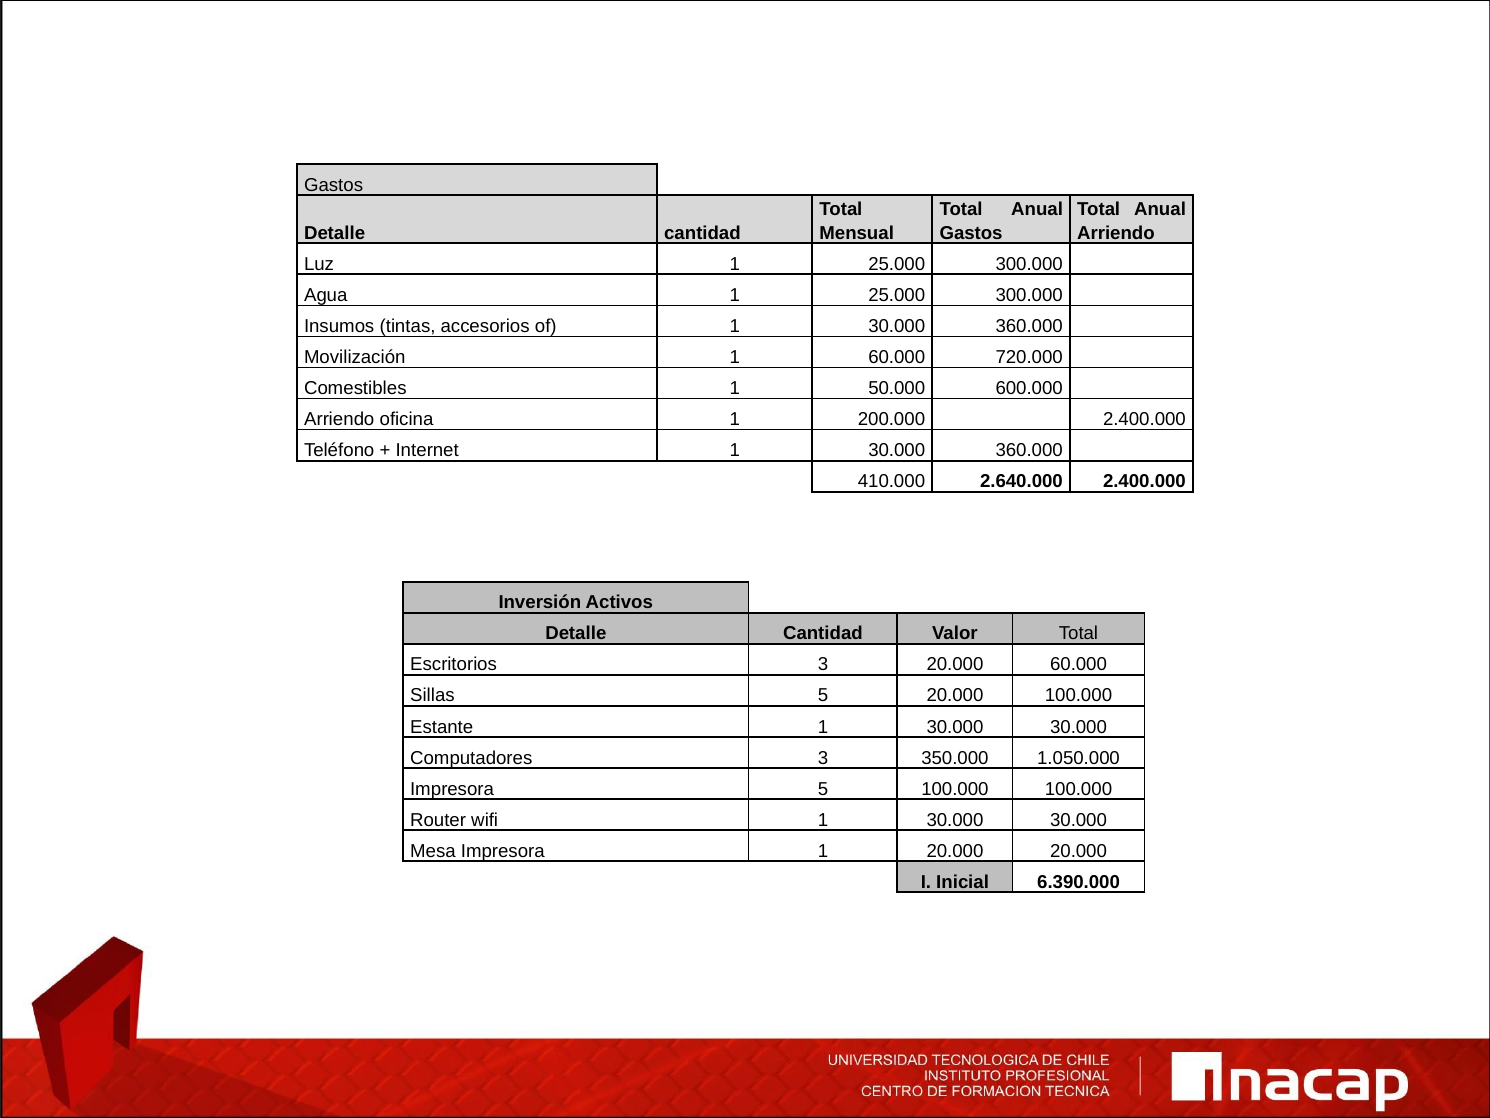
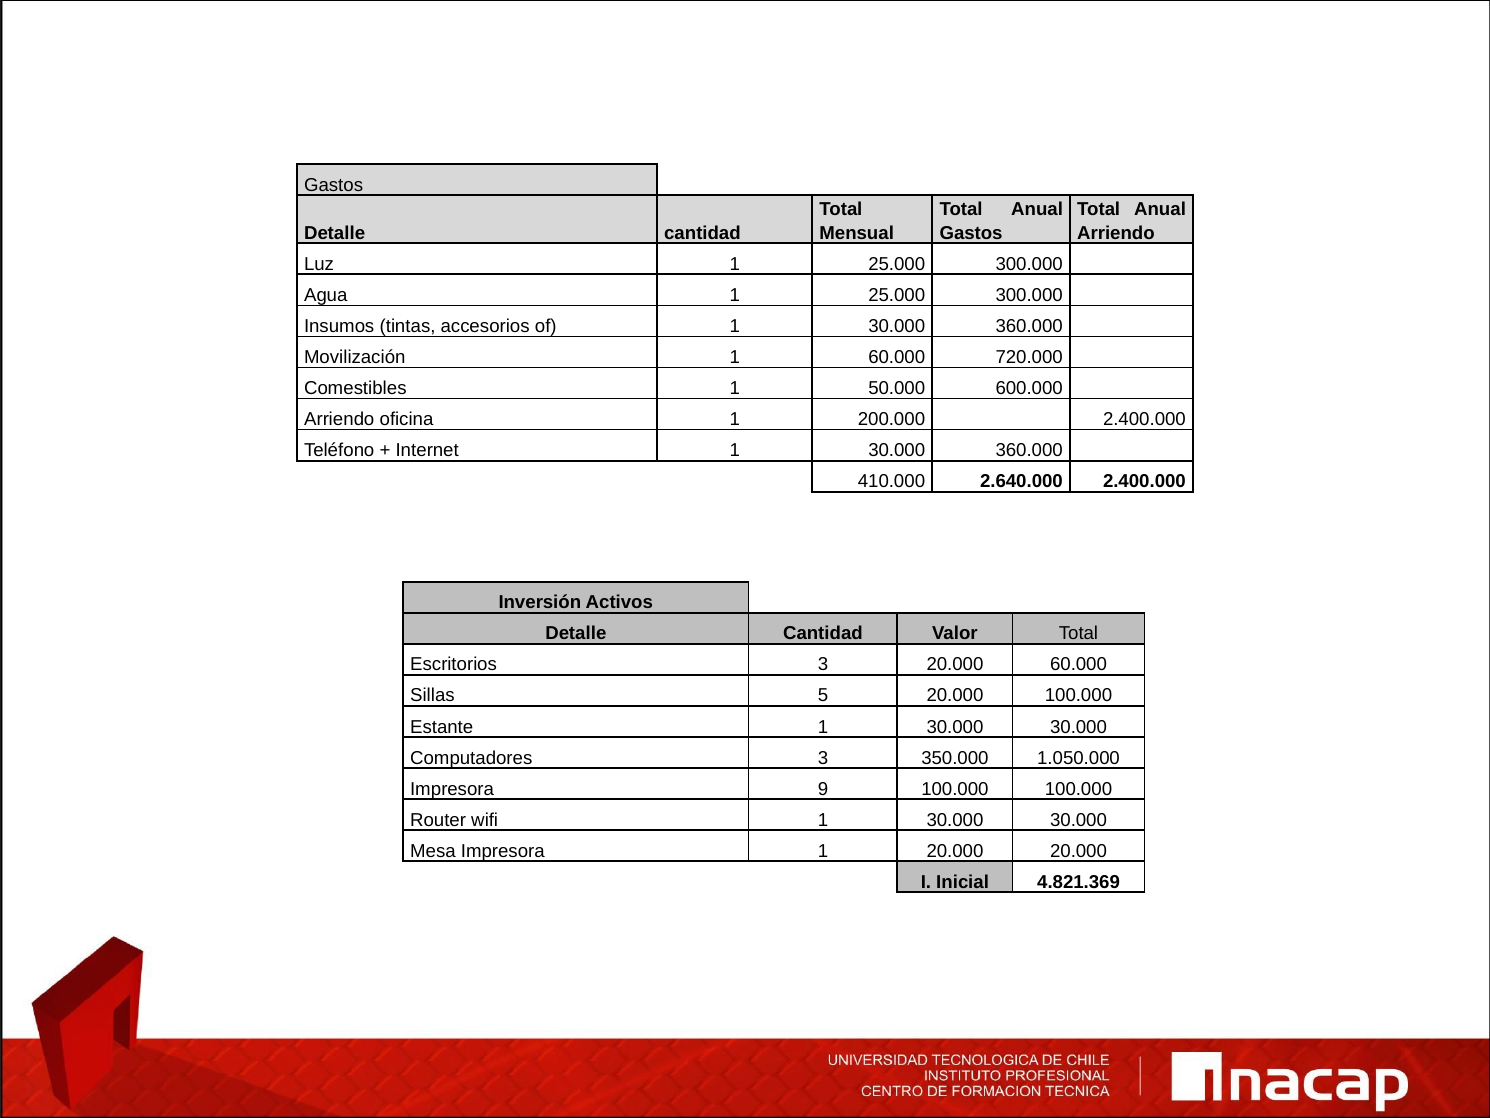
Impresora 5: 5 -> 9 (823, 789)
6.390.000: 6.390.000 -> 4.821.369 (1079, 882)
